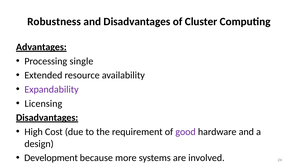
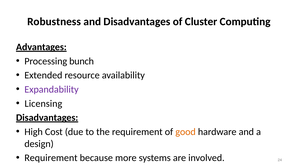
single: single -> bunch (82, 61)
good colour: purple -> orange (186, 132)
Development: Development -> Requirement (51, 158)
